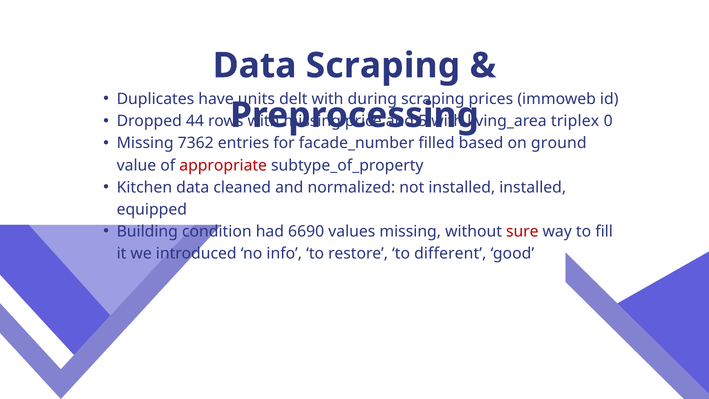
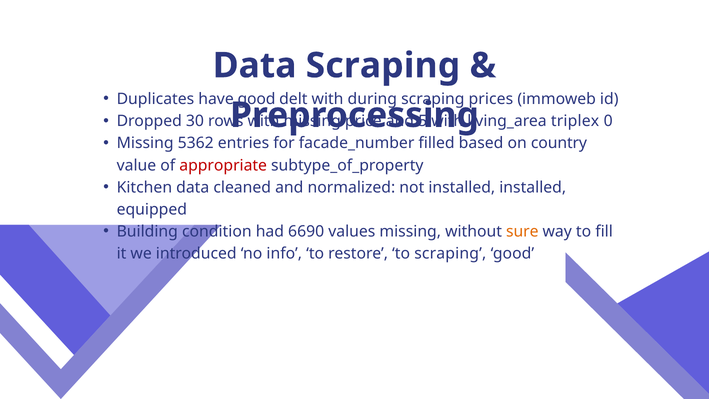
have units: units -> good (257, 99)
44: 44 -> 30 (195, 121)
7362: 7362 -> 5362 (196, 143)
ground: ground -> country (559, 143)
sure colour: red -> orange (522, 231)
to different: different -> scraping (450, 253)
